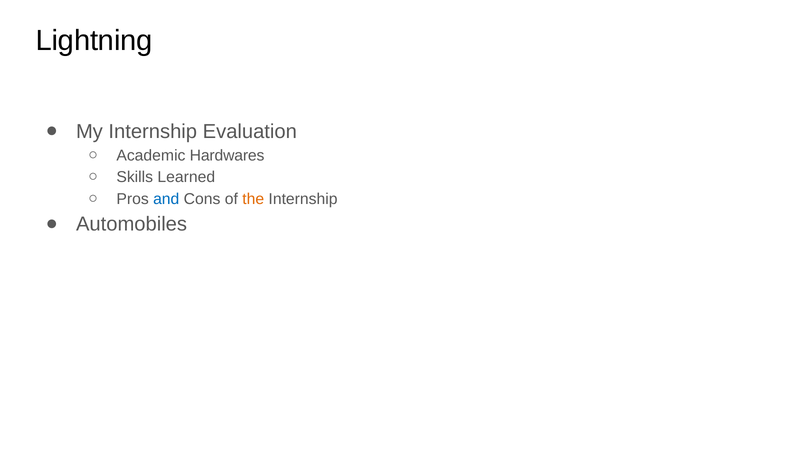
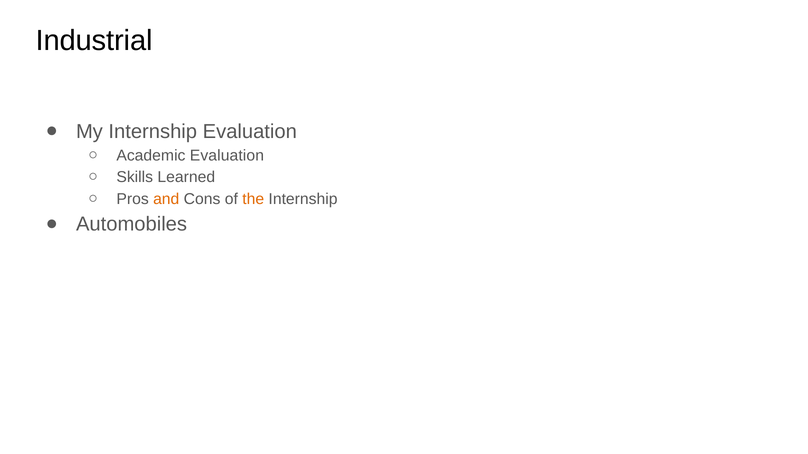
Lightning: Lightning -> Industrial (94, 41)
Academic Hardwares: Hardwares -> Evaluation (227, 156)
and colour: blue -> orange (166, 199)
